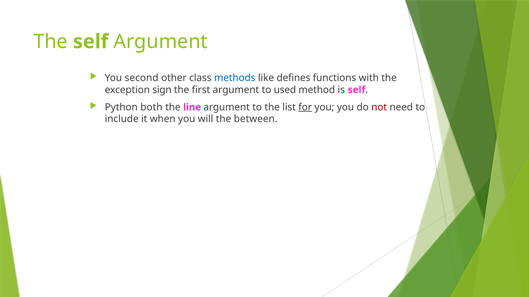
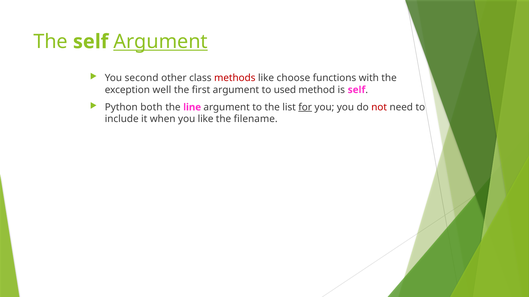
Argument underline: none -> present (161, 42)
methods colour: blue -> red (235, 78)
defines: defines -> choose (293, 78)
sign: sign -> well (162, 90)
you will: will -> like (206, 119)
between: between -> filename (256, 119)
